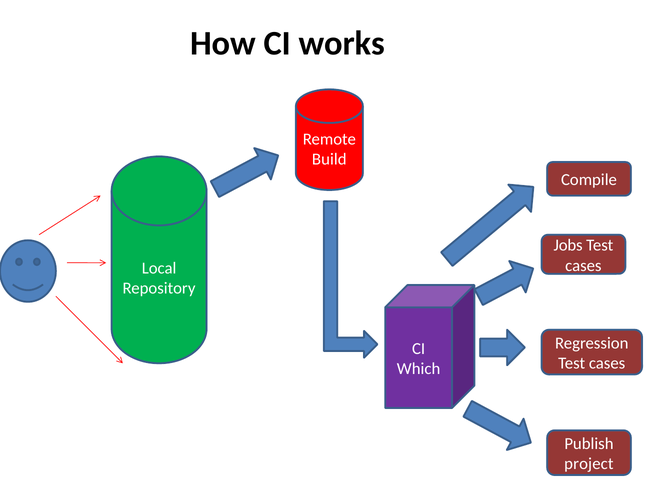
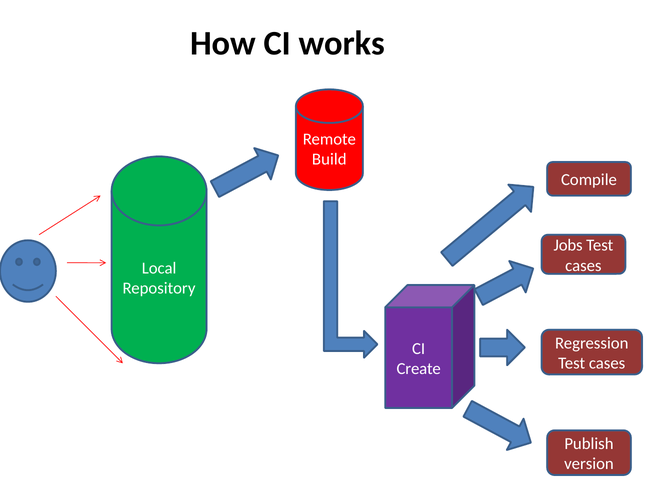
Which: Which -> Create (419, 369)
project: project -> version (589, 463)
